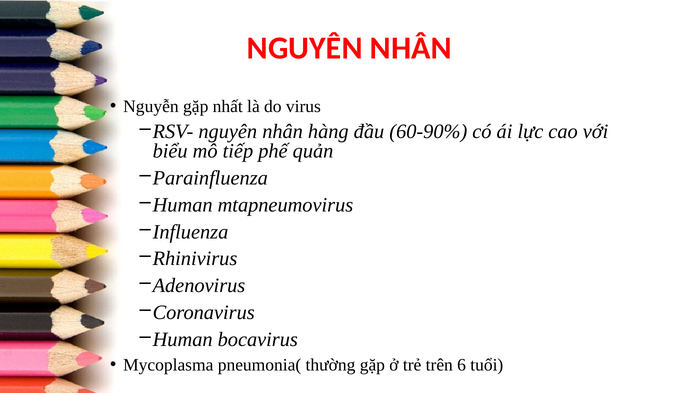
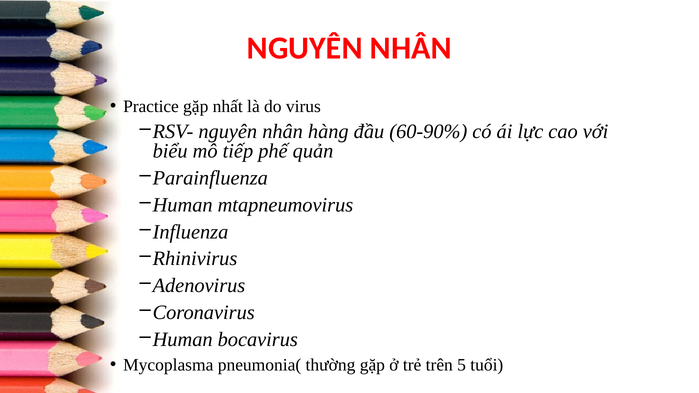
Nguyễn: Nguyễn -> Practice (151, 106)
6: 6 -> 5 (462, 365)
